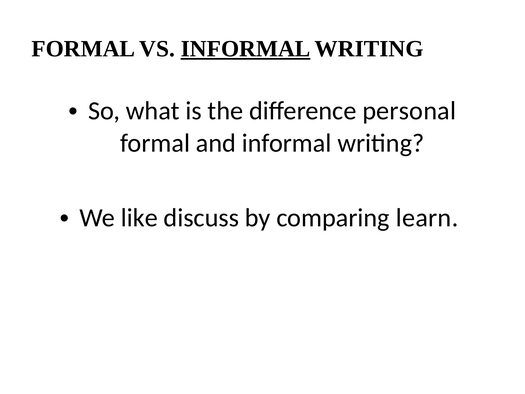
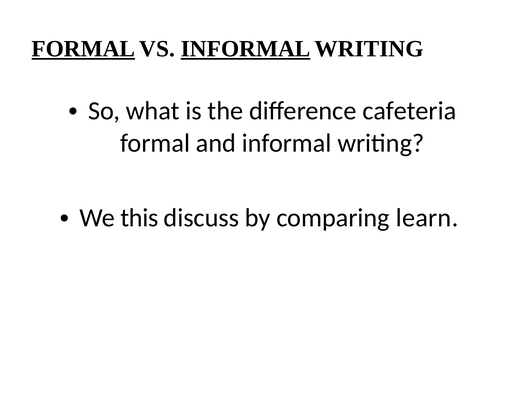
FORMAL underline: none -> present (83, 49)
personal: personal -> cafeteria (409, 111)
like: like -> this (139, 218)
